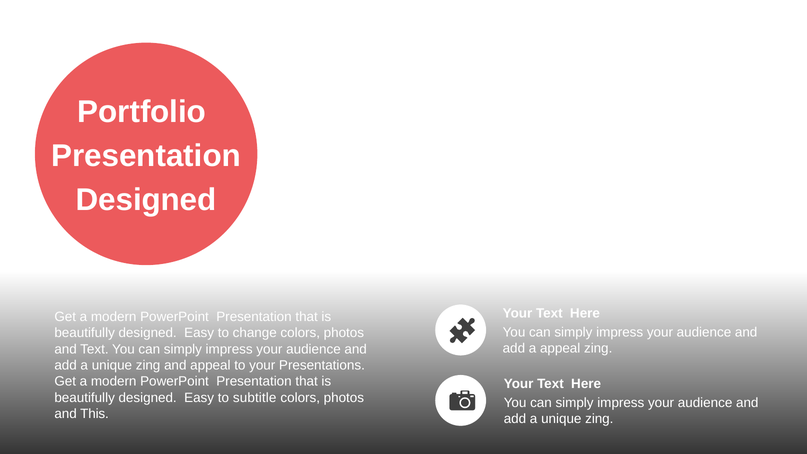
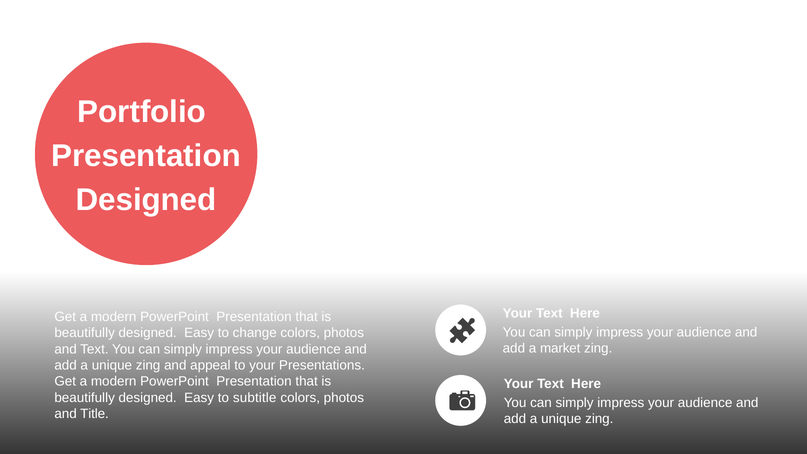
a appeal: appeal -> market (560, 349)
This: This -> Title (95, 414)
